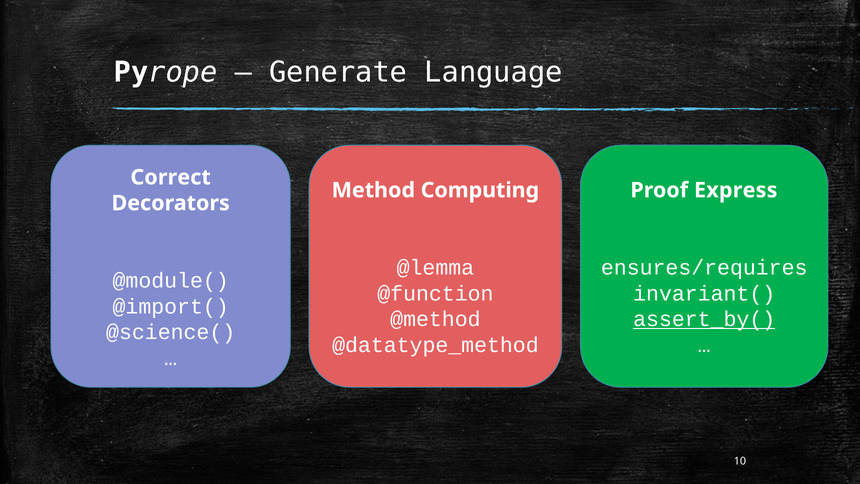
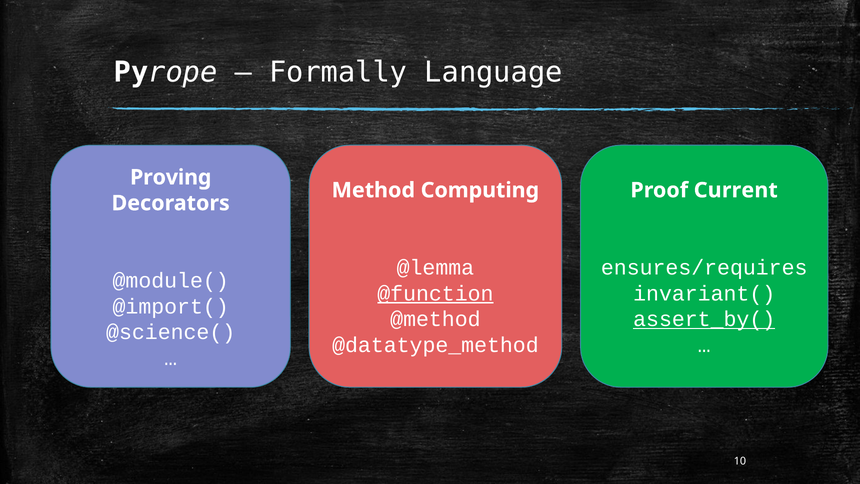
Generate: Generate -> Formally (338, 72)
Correct: Correct -> Proving (171, 177)
Express: Express -> Current (736, 190)
@function underline: none -> present (435, 293)
